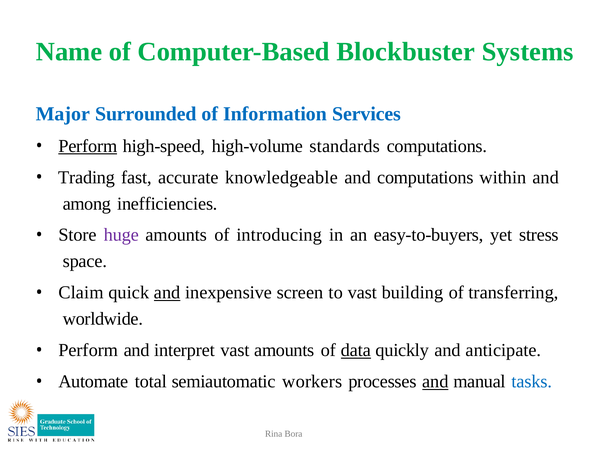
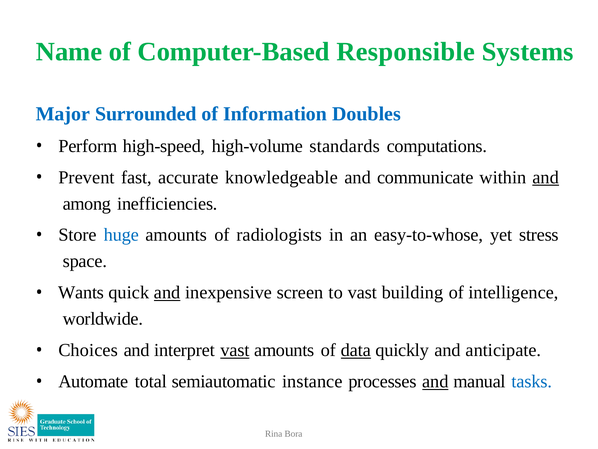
Blockbuster: Blockbuster -> Responsible (406, 52)
Services: Services -> Doubles (366, 114)
Perform underline: present -> none (88, 146)
Trading: Trading -> Prevent (87, 177)
and computations: computations -> communicate (425, 177)
and underline: none -> present (546, 177)
huge colour: purple -> blue (121, 235)
introducing: introducing -> radiologists (279, 235)
easy-to-buyers: easy-to-buyers -> easy-to-whose (429, 235)
Claim: Claim -> Wants (81, 292)
transferring: transferring -> intelligence (514, 292)
Perform: Perform -> Choices (88, 350)
vast underline: none -> present (235, 350)
workers: workers -> instance (312, 381)
